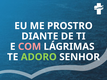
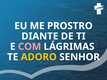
ADORO colour: light green -> yellow (39, 57)
